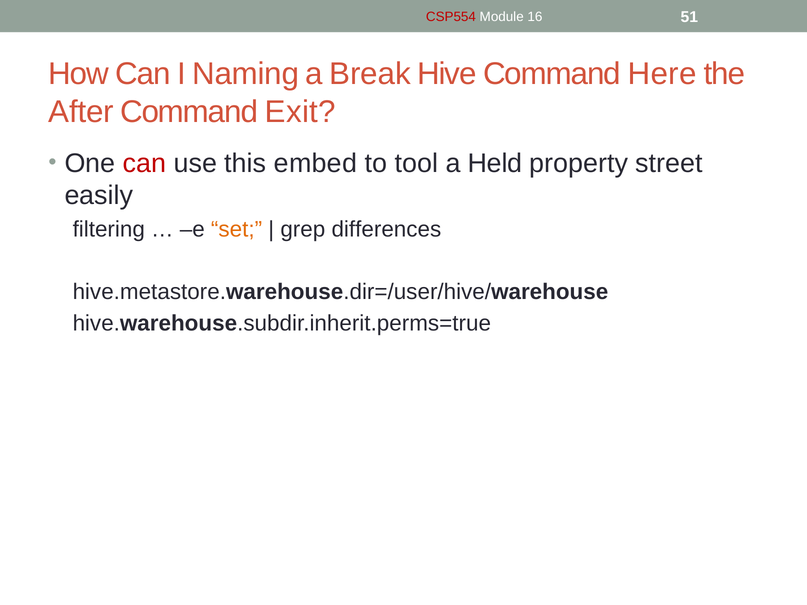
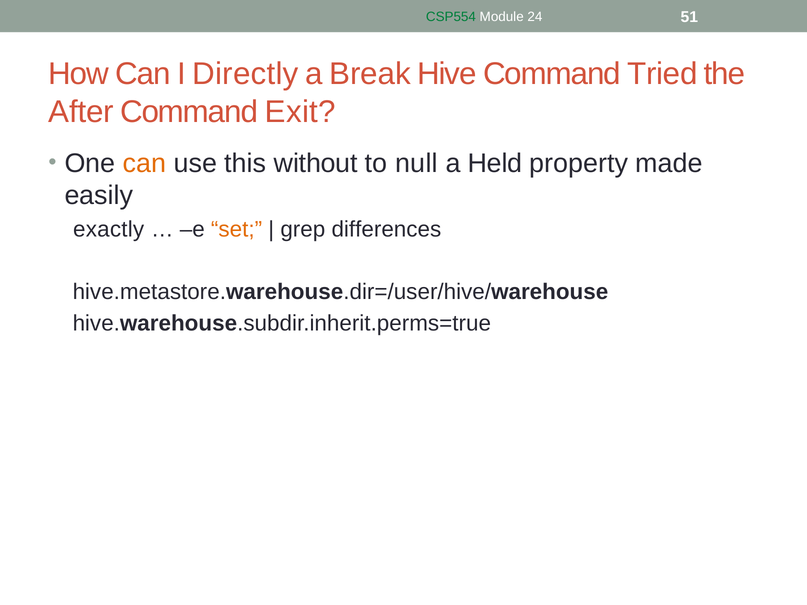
CSP554 colour: red -> green (451, 17)
16: 16 -> 24 (535, 17)
Naming: Naming -> Directly (245, 74)
Here: Here -> Tried (662, 74)
can colour: red -> orange (144, 163)
embed: embed -> without (316, 163)
tool: tool -> null (416, 163)
street: street -> made (669, 163)
filtering: filtering -> exactly (109, 229)
